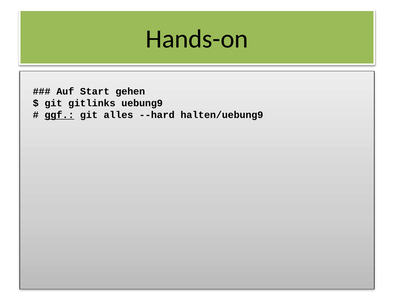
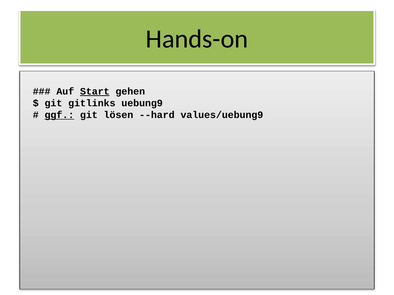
Start underline: none -> present (95, 92)
alles: alles -> lösen (118, 115)
halten/uebung9: halten/uebung9 -> values/uebung9 (222, 115)
